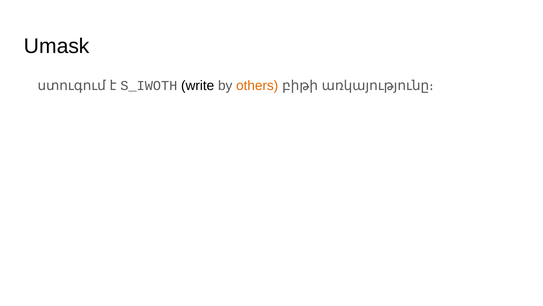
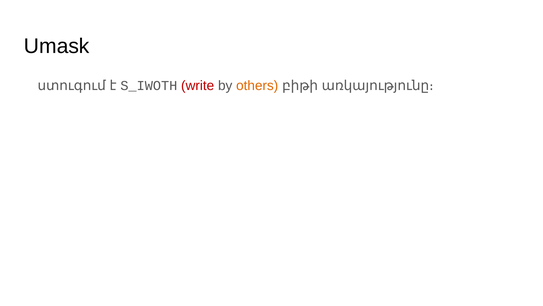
write colour: black -> red (198, 85)
